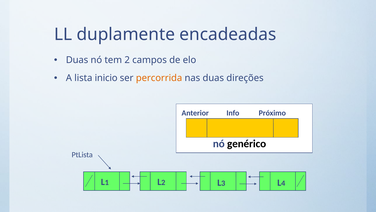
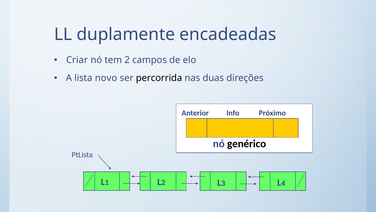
Duas: Duas -> Criar (77, 60)
inicio: inicio -> novo (106, 78)
percorrida colour: orange -> black (159, 78)
